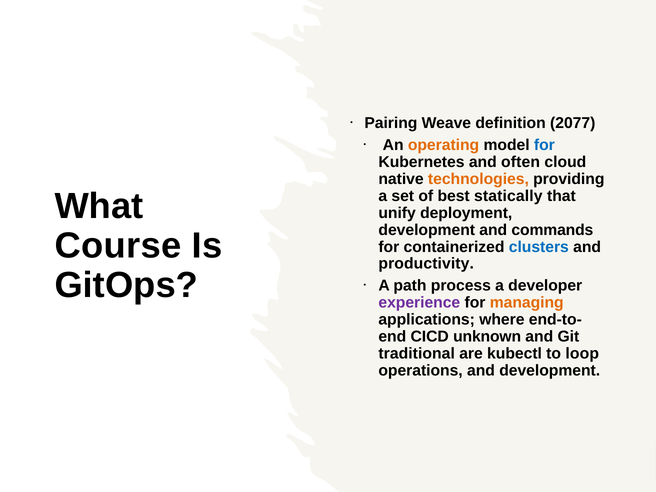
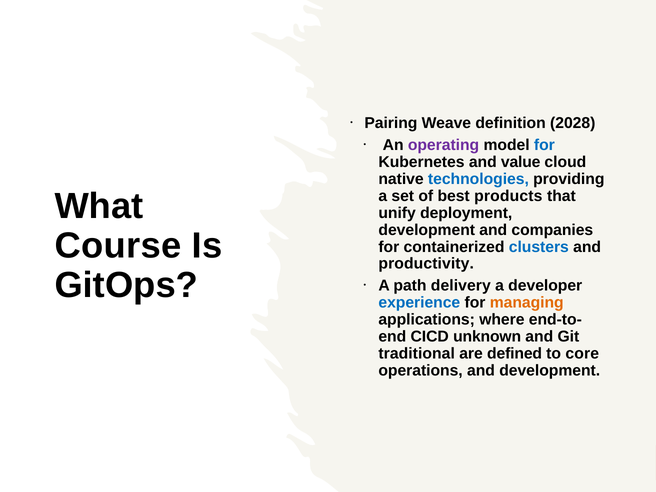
2077: 2077 -> 2028 (573, 123)
operating colour: orange -> purple (444, 145)
often: often -> value (521, 162)
technologies colour: orange -> blue (478, 179)
statically: statically -> products (508, 196)
commands: commands -> companies (552, 230)
process: process -> delivery (461, 286)
experience colour: purple -> blue (419, 303)
kubectl: kubectl -> defined (515, 353)
loop: loop -> core (582, 353)
